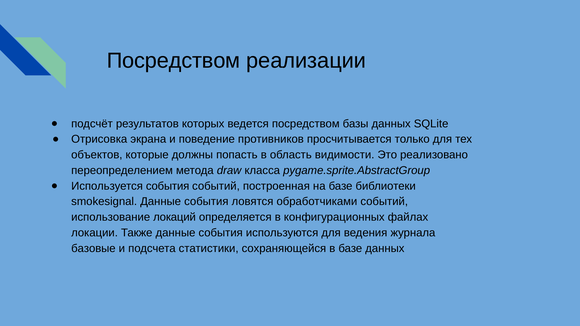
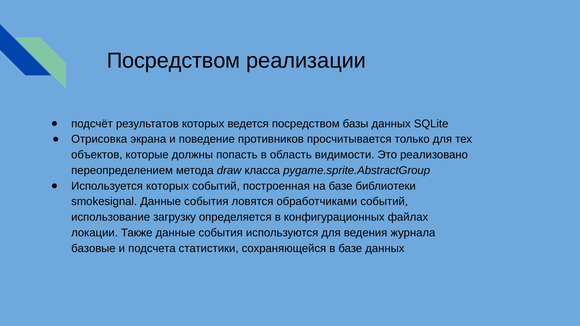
Используется события: события -> которых (168, 186)
локаций: локаций -> загрузку (175, 217)
